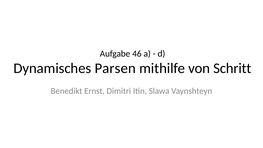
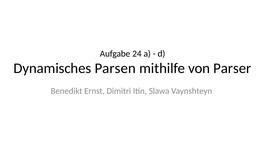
46: 46 -> 24 (137, 54)
Schritt: Schritt -> Parser (232, 68)
